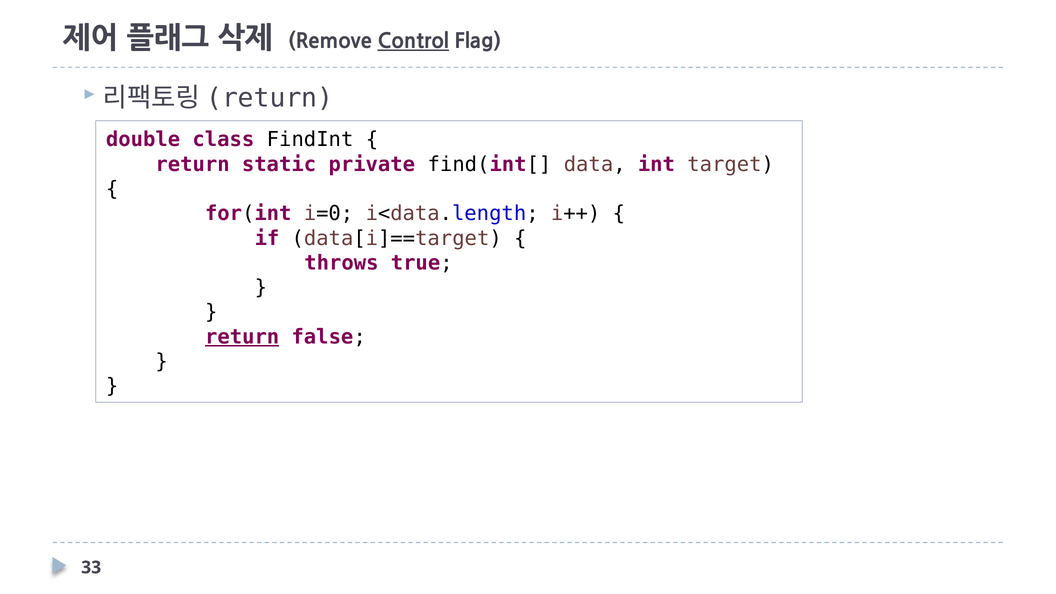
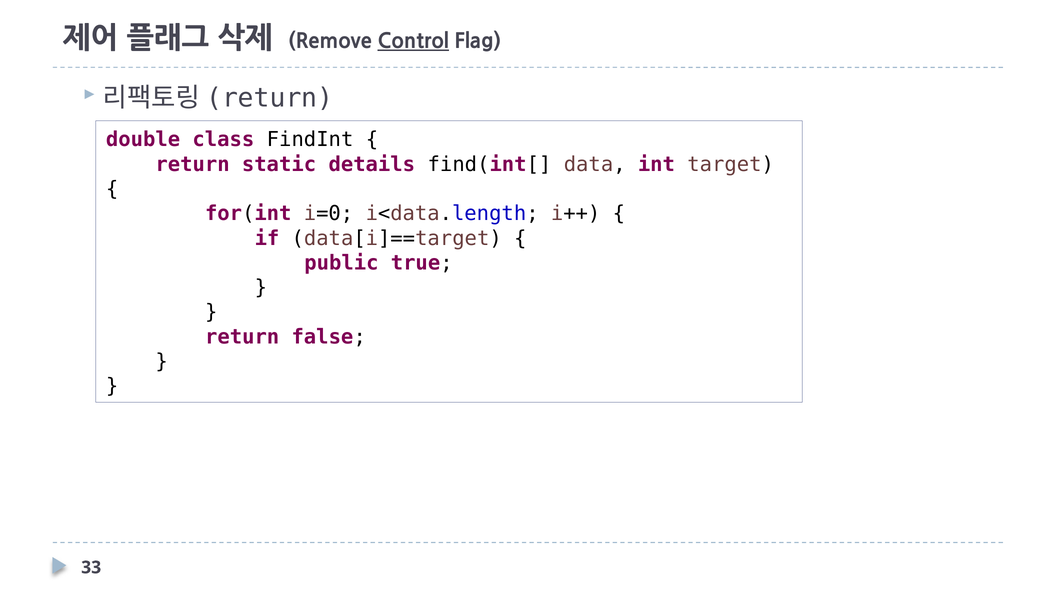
private: private -> details (372, 164)
throws: throws -> public (341, 263)
return underline: present -> none (242, 337)
